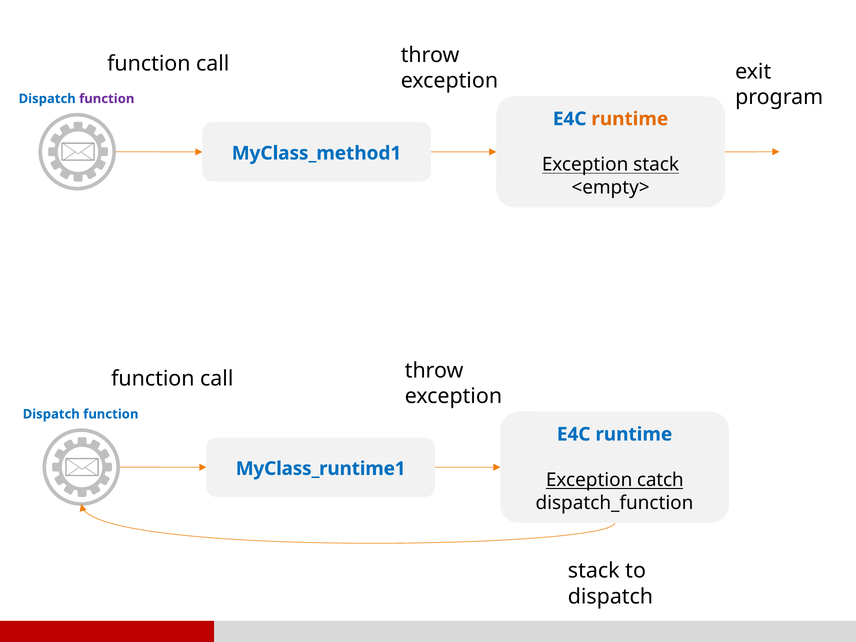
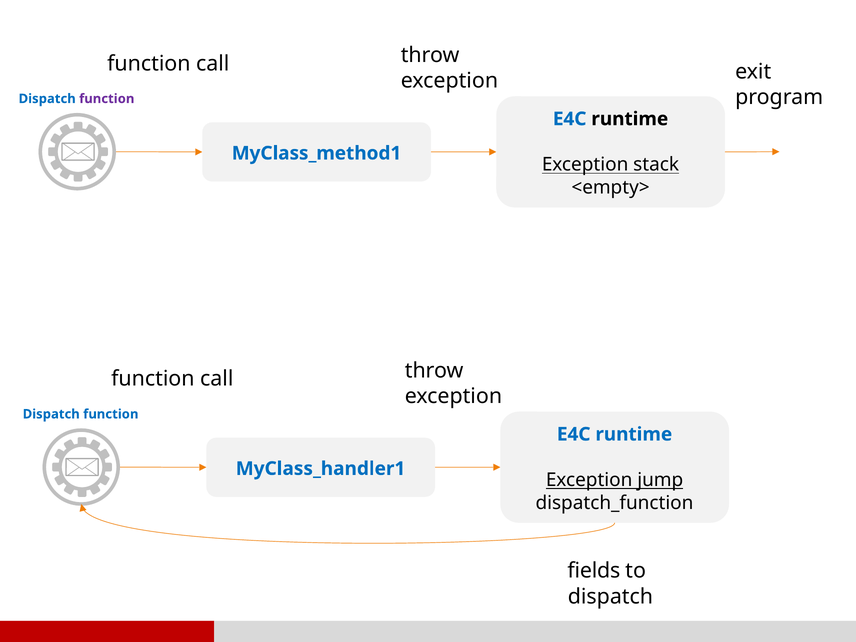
runtime colour: orange -> black (630, 119)
MyClass_runtime1: MyClass_runtime1 -> MyClass_handler1 (321, 469)
catch: catch -> jump (660, 480)
stack: stack -> fields (594, 571)
